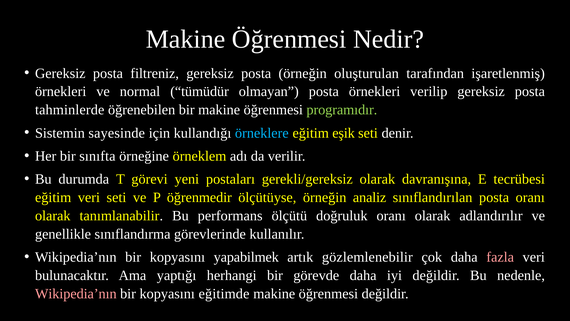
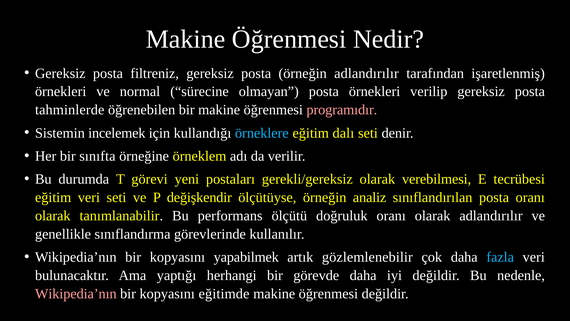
örneğin oluşturulan: oluşturulan -> adlandırılır (366, 73)
tümüdür: tümüdür -> sürecine (199, 92)
programıdır colour: light green -> pink (342, 110)
sayesinde: sayesinde -> incelemek (117, 133)
eşik: eşik -> dalı (343, 133)
davranışına: davranışına -> verebilmesi (437, 179)
öğrenmedir: öğrenmedir -> değişkendir (199, 197)
fazla colour: pink -> light blue (500, 257)
